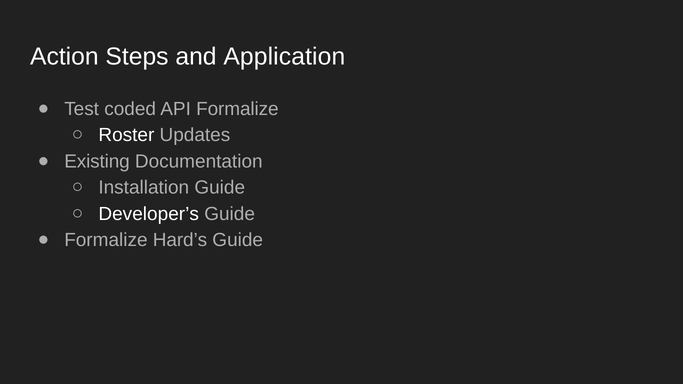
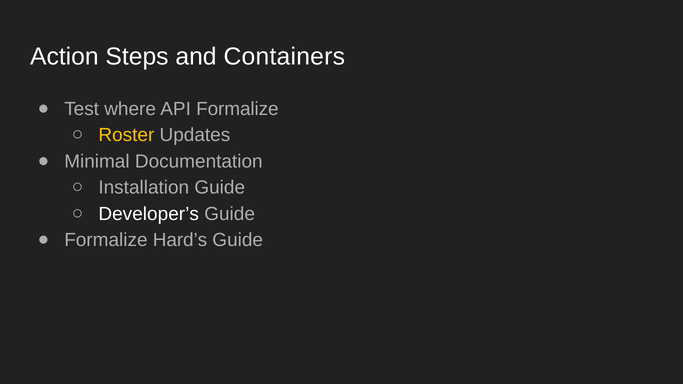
Application: Application -> Containers (284, 57)
coded: coded -> where (130, 109)
Roster colour: white -> yellow (126, 135)
Existing: Existing -> Minimal (97, 162)
